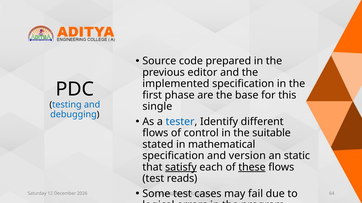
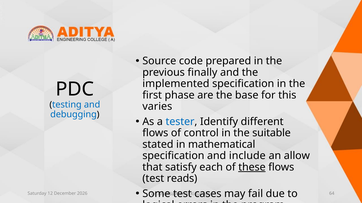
editor: editor -> finally (202, 73)
single: single -> varies (157, 107)
version: version -> include (247, 156)
static: static -> allow (297, 156)
satisfy underline: present -> none (181, 168)
